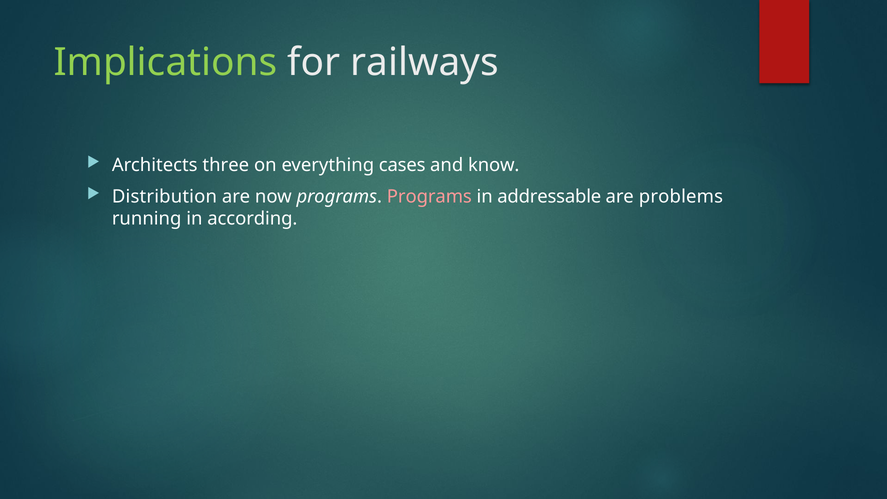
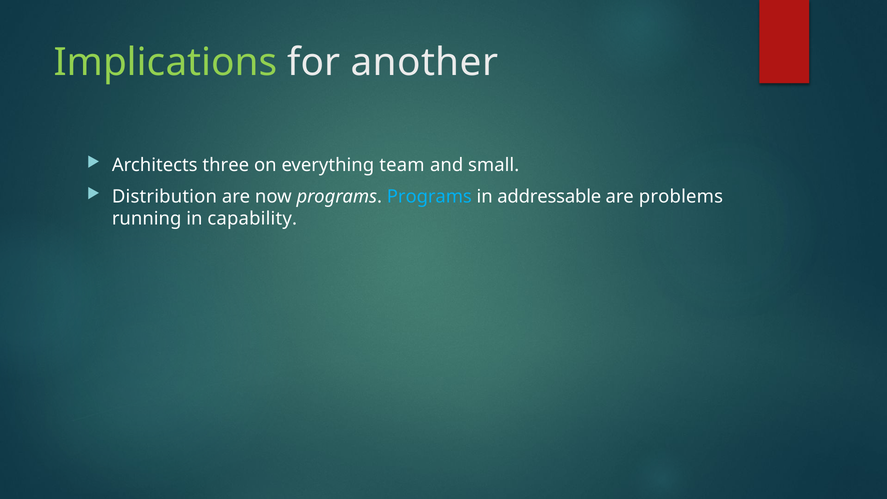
railways: railways -> another (424, 62)
cases: cases -> team (402, 165)
know: know -> small (494, 165)
Programs colour: pink -> light blue (429, 197)
according: according -> capability (252, 219)
